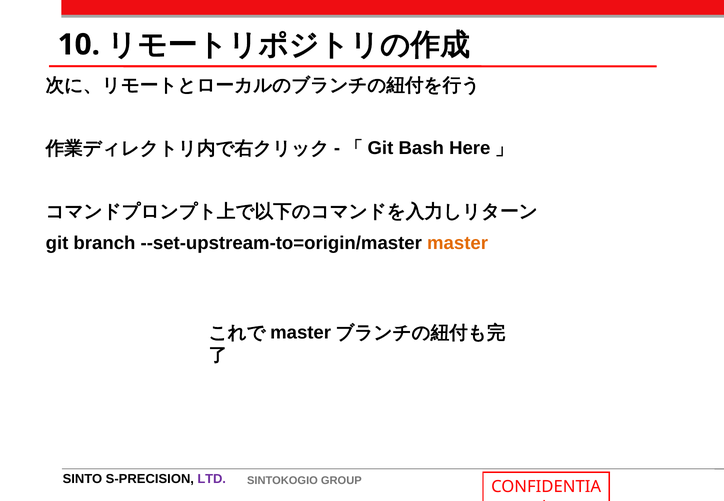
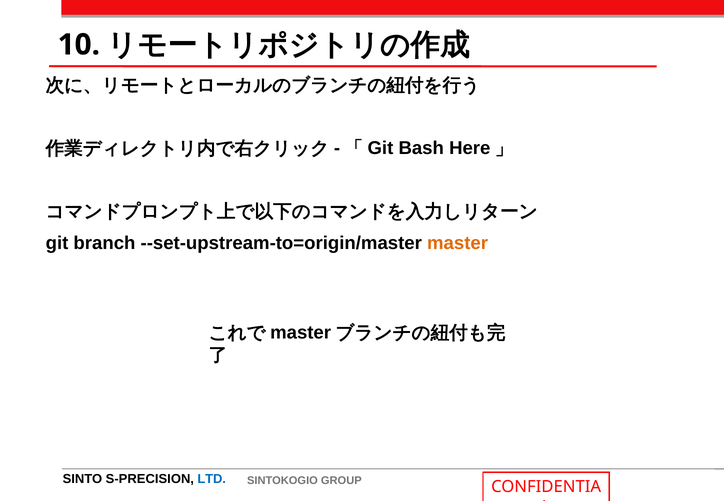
LTD colour: purple -> blue (212, 479)
